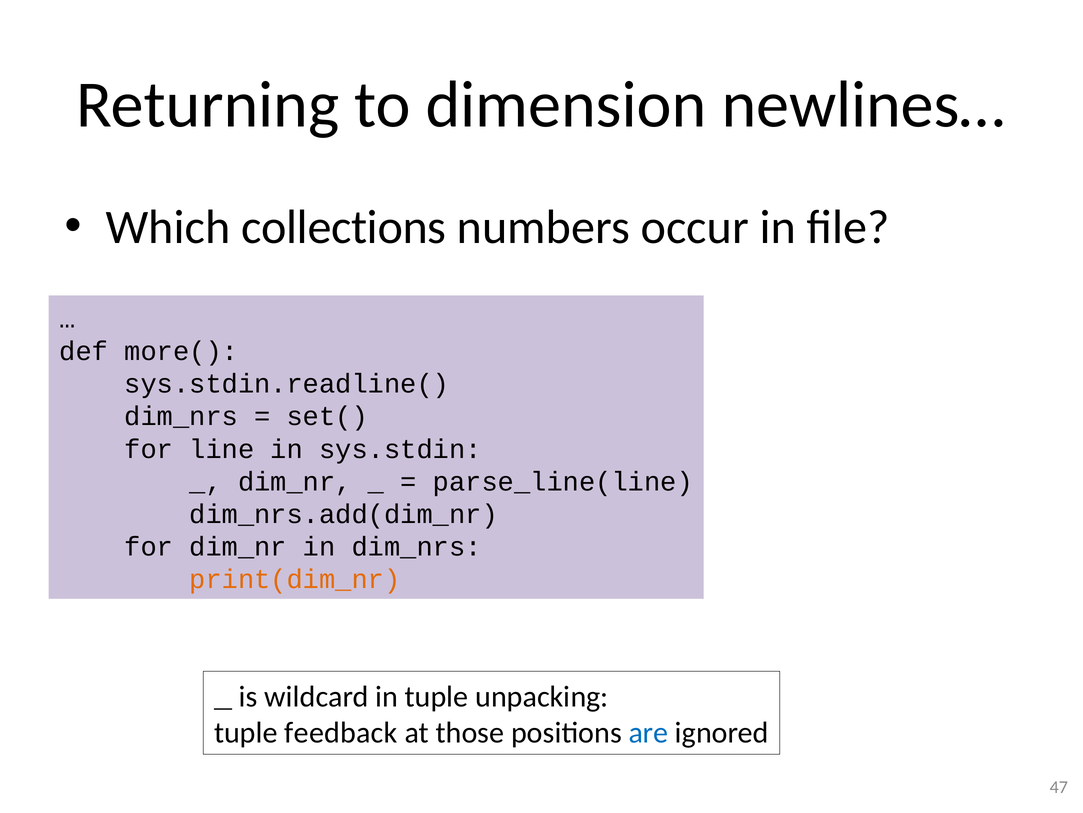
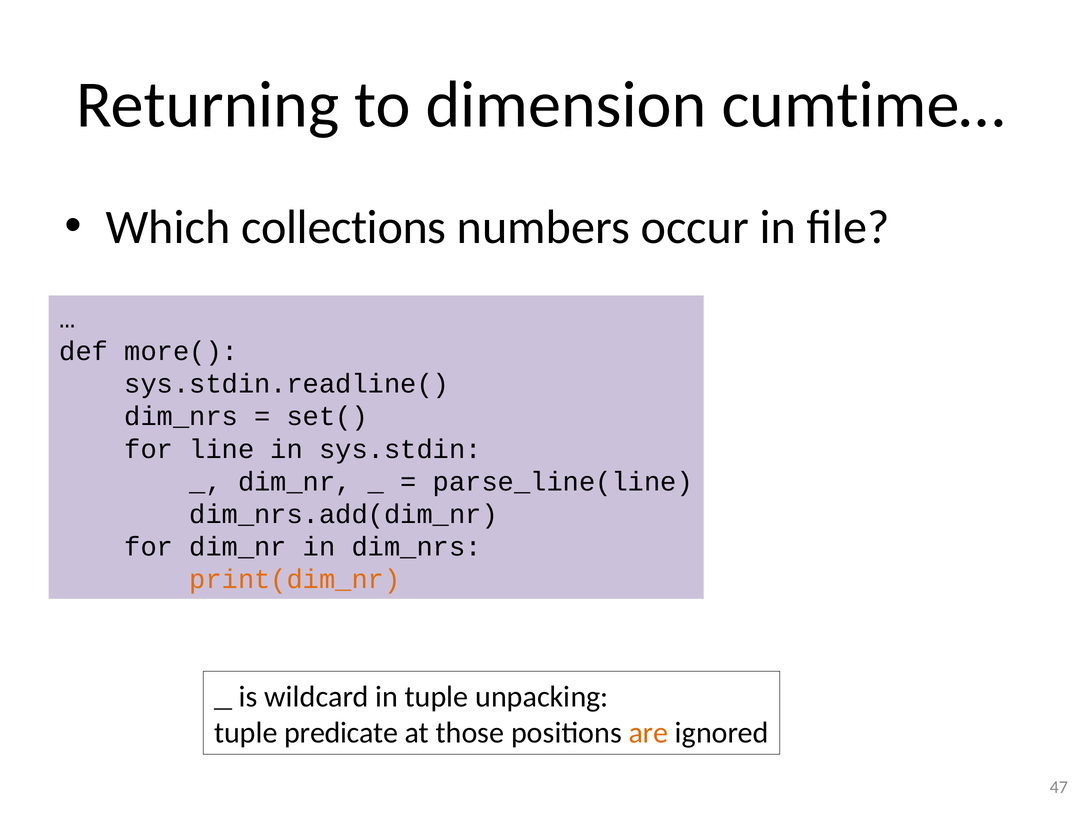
newlines…: newlines… -> cumtime… (863, 105)
feedback: feedback -> predicate (341, 732)
are colour: blue -> orange (648, 732)
